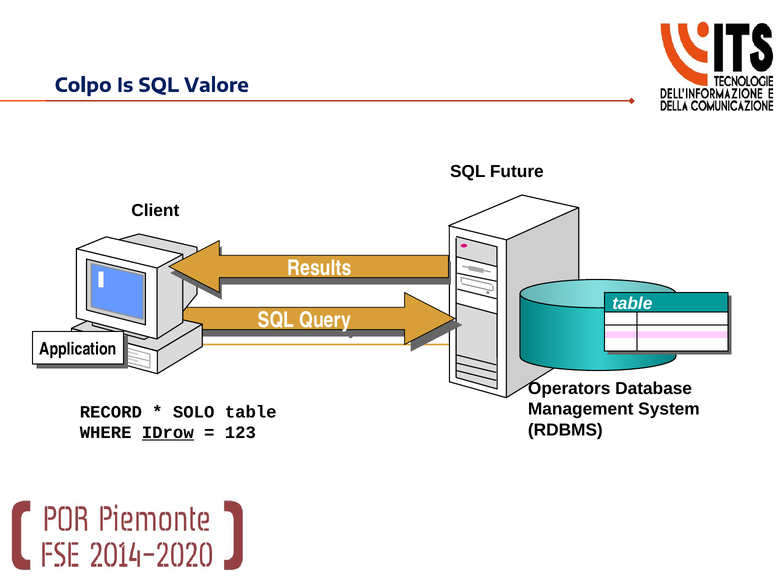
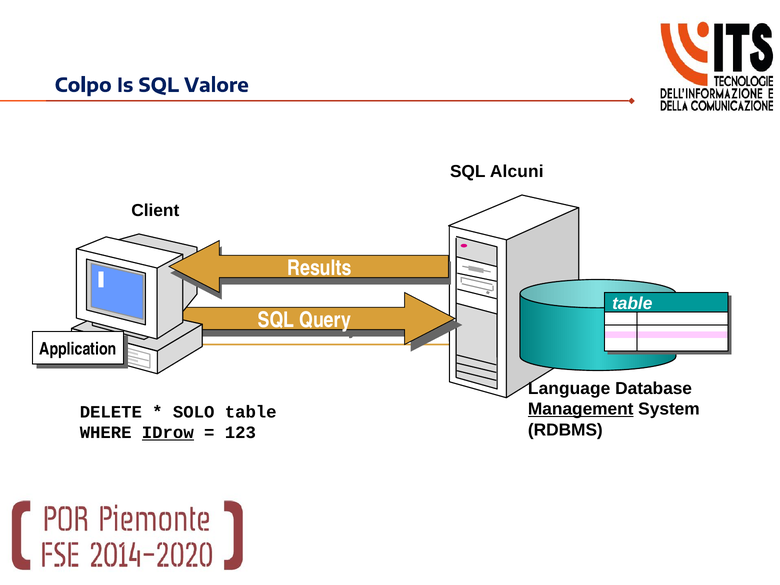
Future: Future -> Alcuni (517, 171)
Operators: Operators -> Language (569, 388)
Management underline: none -> present (581, 409)
RECORD: RECORD -> DELETE (111, 412)
